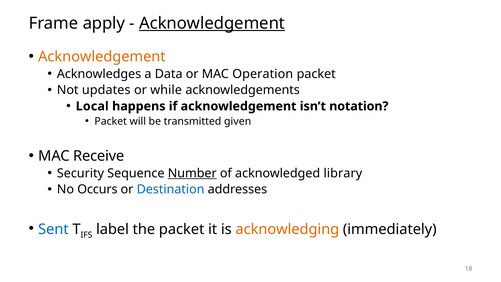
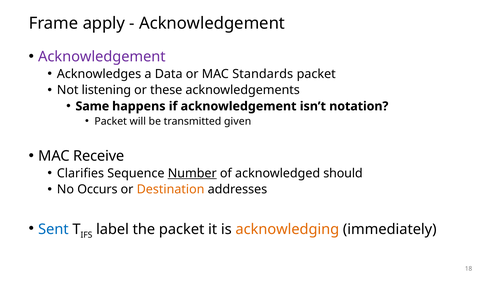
Acknowledgement underline: present -> none (212, 23)
Acknowledgement colour: orange -> purple (102, 57)
Operation: Operation -> Standards (263, 74)
updates: updates -> listening (106, 90)
while: while -> these (166, 90)
Local: Local -> Same (92, 106)
Security: Security -> Clarifies (80, 173)
library: library -> should (343, 173)
Destination colour: blue -> orange (171, 189)
